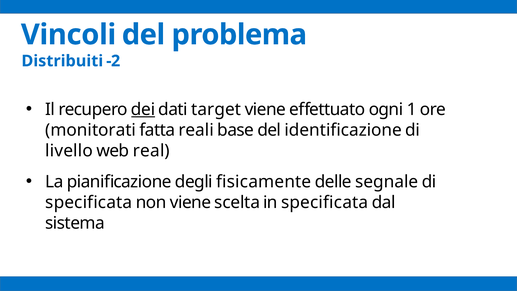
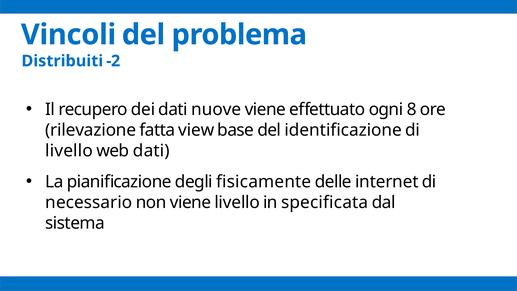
dei underline: present -> none (143, 109)
target: target -> nuove (216, 109)
1: 1 -> 8 (412, 109)
monitorati: monitorati -> rilevazione (91, 130)
reali: reali -> view (196, 130)
web real: real -> dati (151, 151)
segnale: segnale -> internet (387, 182)
specificata: specificata -> necessario (89, 202)
viene scelta: scelta -> livello (237, 202)
